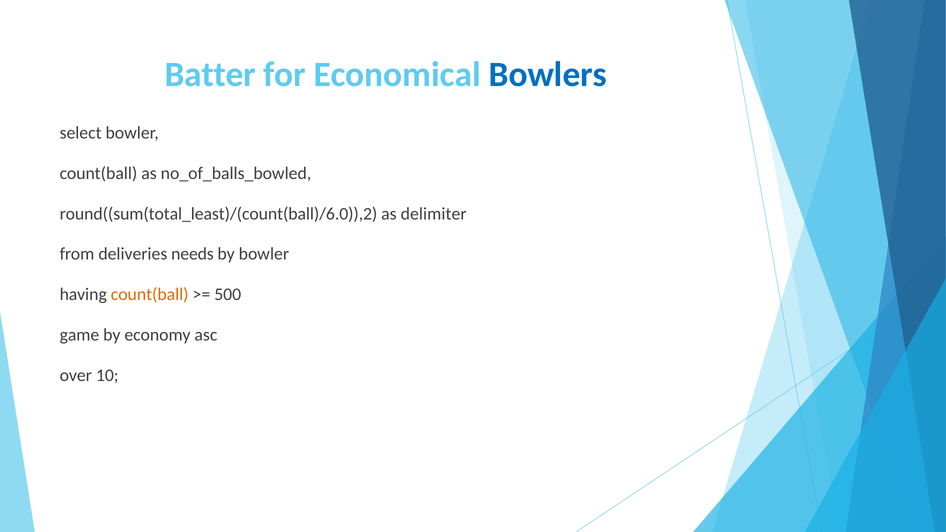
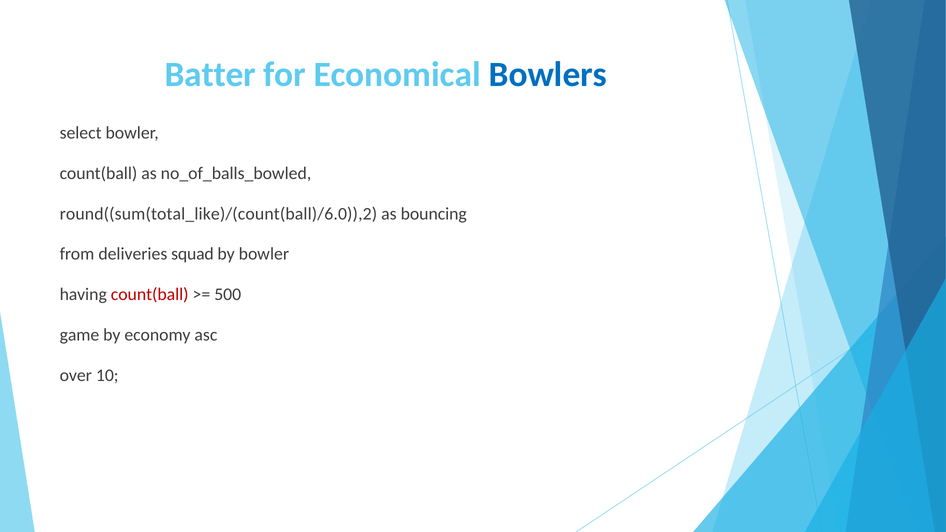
round((sum(total_least)/(count(ball)/6.0)),2: round((sum(total_least)/(count(ball)/6.0)),2 -> round((sum(total_like)/(count(ball)/6.0)),2 (218, 214)
delimiter: delimiter -> bouncing (434, 214)
needs: needs -> squad (192, 254)
count(ball colour: orange -> red (150, 295)
